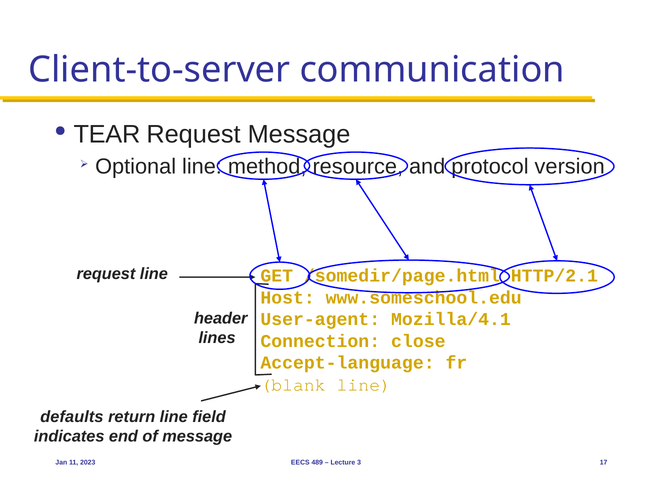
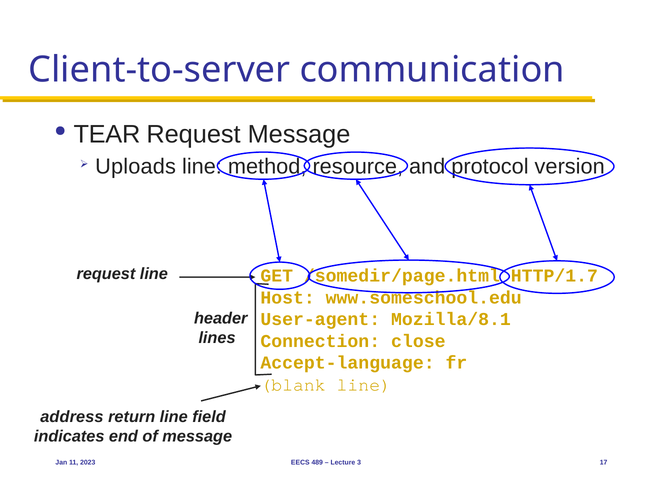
Optional: Optional -> Uploads (136, 167)
HTTP/2.1: HTTP/2.1 -> HTTP/1.7 (554, 276)
Mozilla/4.1: Mozilla/4.1 -> Mozilla/8.1 (451, 319)
defaults: defaults -> address (72, 417)
